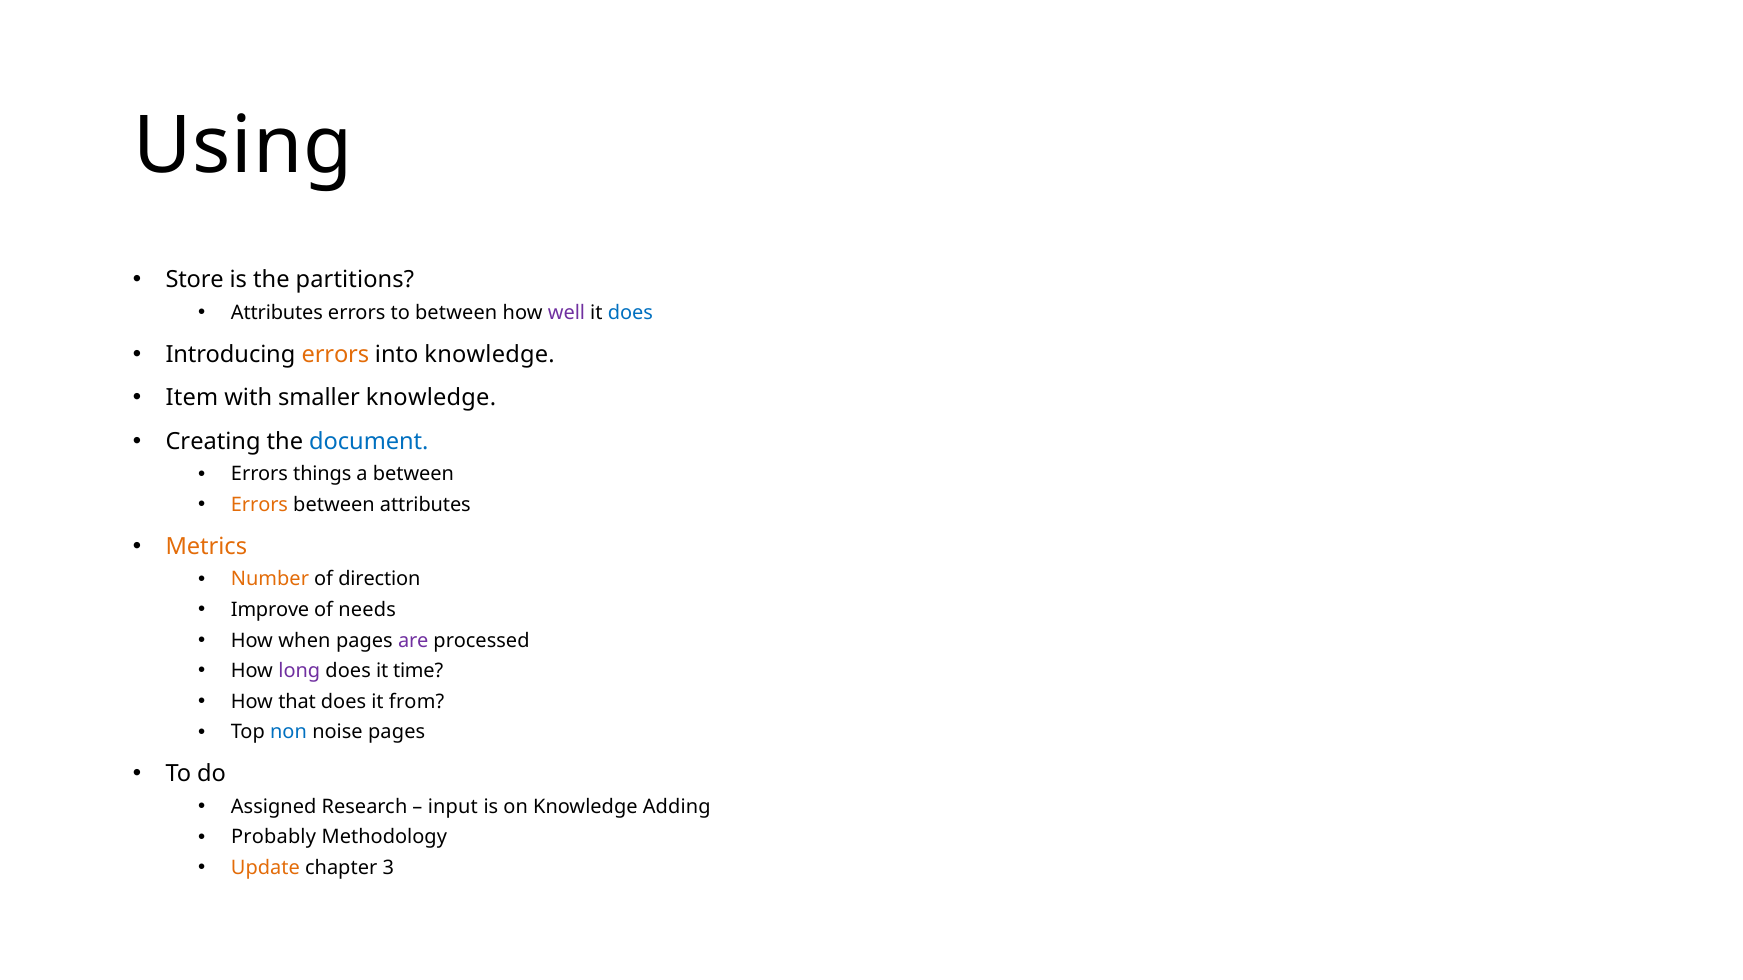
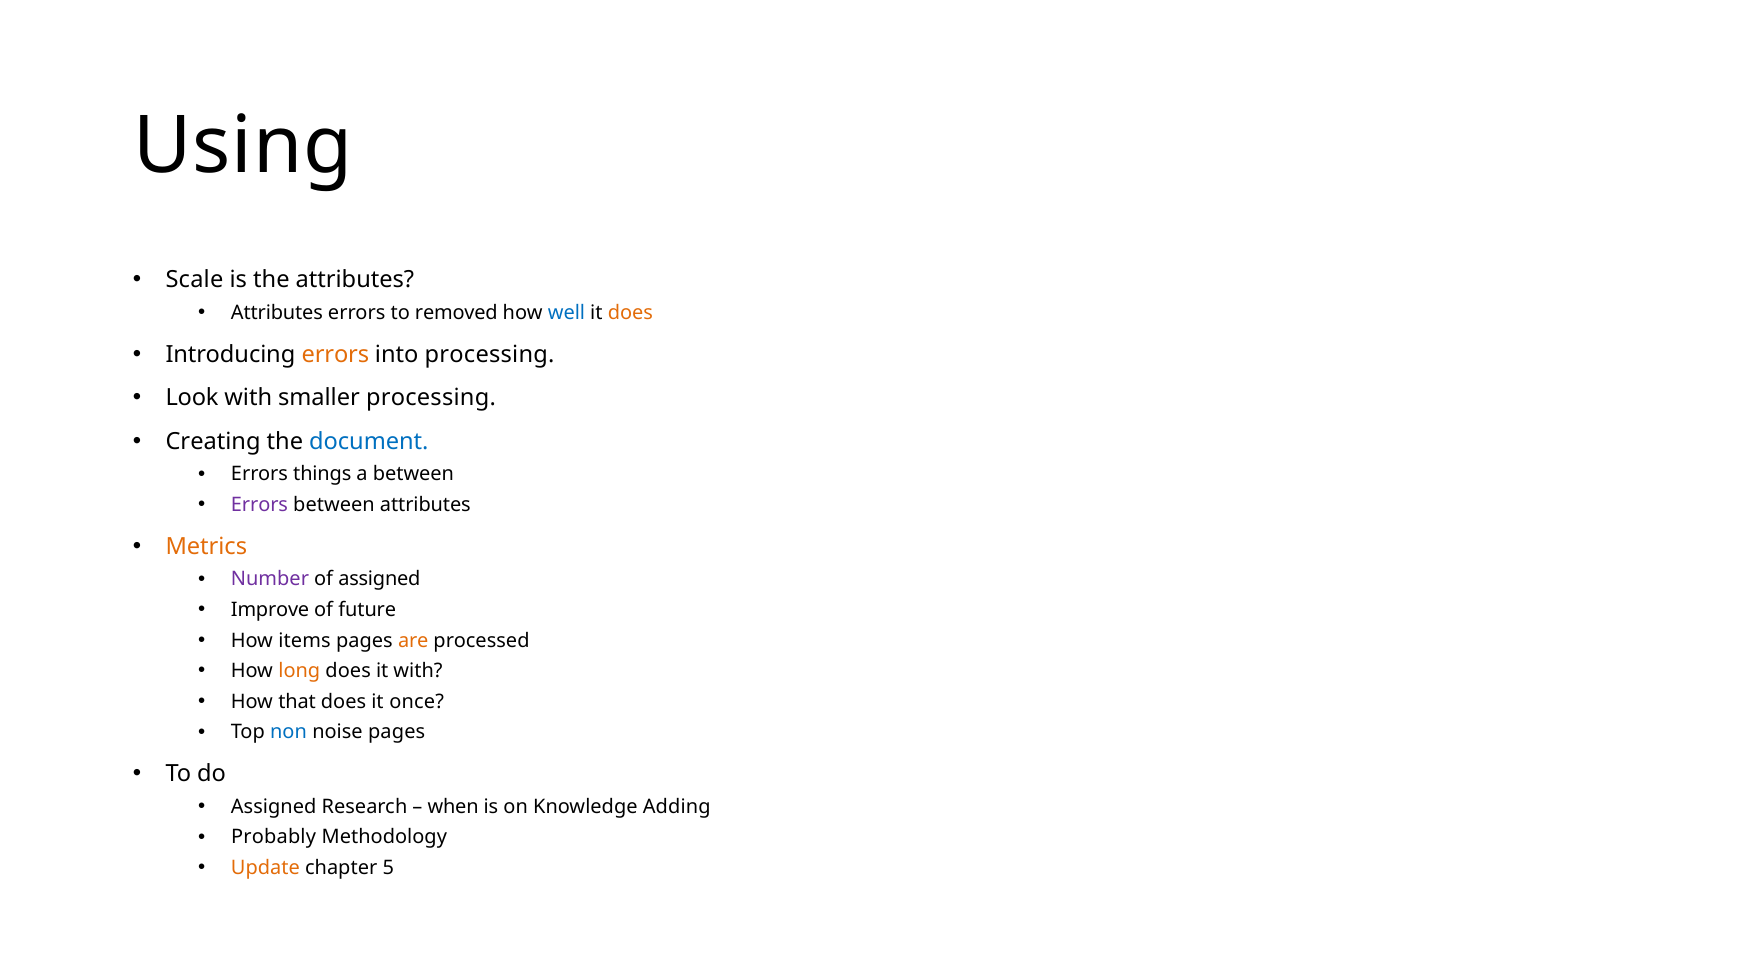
Store: Store -> Scale (194, 280)
the partitions: partitions -> attributes (355, 280)
to between: between -> removed (456, 313)
well colour: purple -> blue (566, 313)
does colour: blue -> orange (630, 313)
into knowledge: knowledge -> processing (490, 354)
Item: Item -> Look (192, 398)
smaller knowledge: knowledge -> processing (431, 398)
Errors colour: orange -> purple (259, 505)
Number colour: orange -> purple (270, 579)
of direction: direction -> assigned (379, 579)
needs: needs -> future (367, 610)
when: when -> items (304, 641)
are colour: purple -> orange (413, 641)
long colour: purple -> orange (299, 671)
it time: time -> with (418, 671)
from: from -> once (417, 702)
input: input -> when (453, 807)
3: 3 -> 5 (388, 868)
